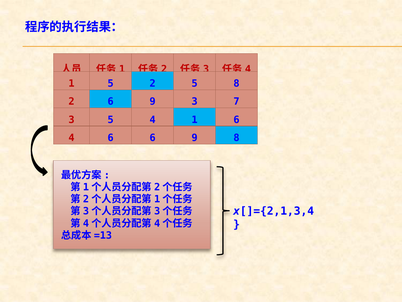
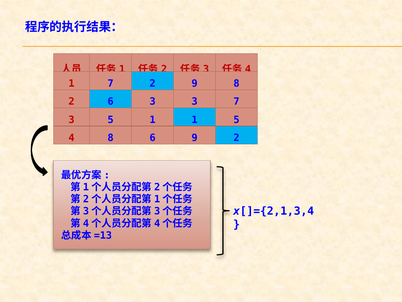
1 5: 5 -> 7 (111, 83)
2 5: 5 -> 9 (195, 83)
2 6 9: 9 -> 3 (153, 101)
5 4: 4 -> 1 (153, 120)
1 6: 6 -> 5 (237, 120)
4 6: 6 -> 8 (111, 138)
9 8: 8 -> 2 (237, 138)
